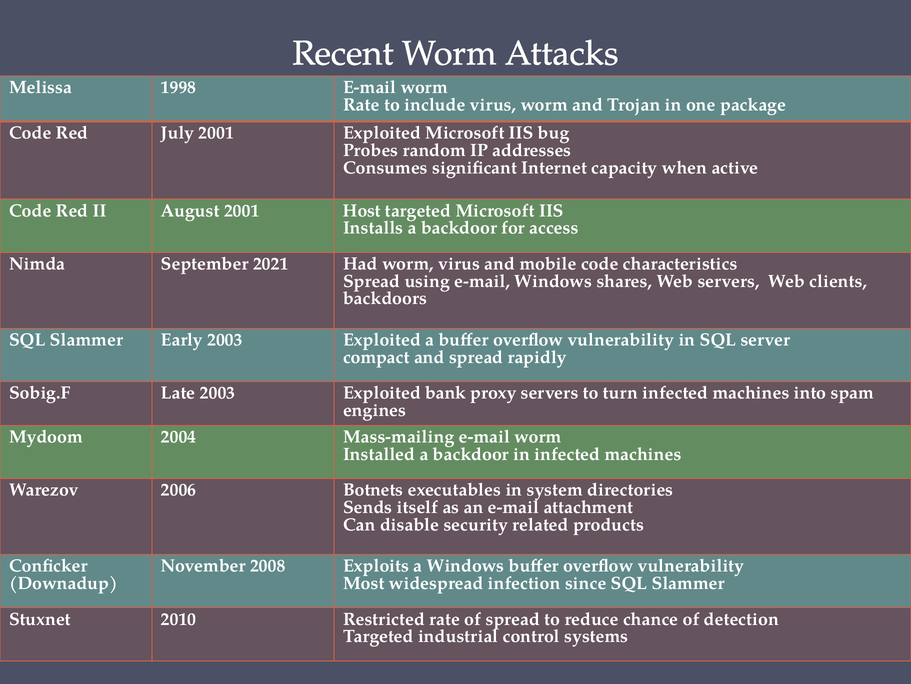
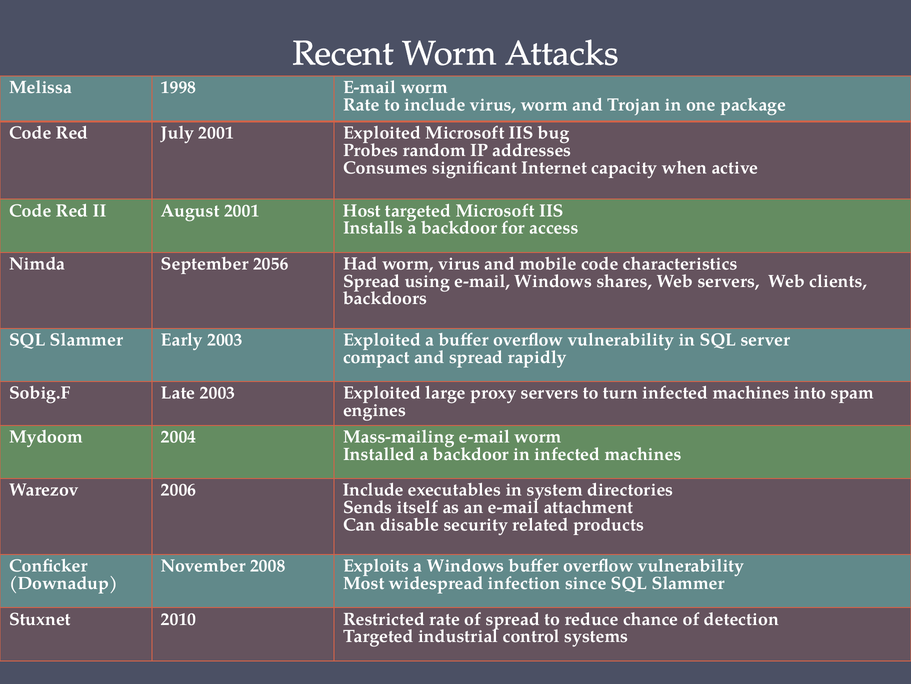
2021: 2021 -> 2056 (271, 264)
bank: bank -> large (446, 393)
2006 Botnets: Botnets -> Include (373, 489)
